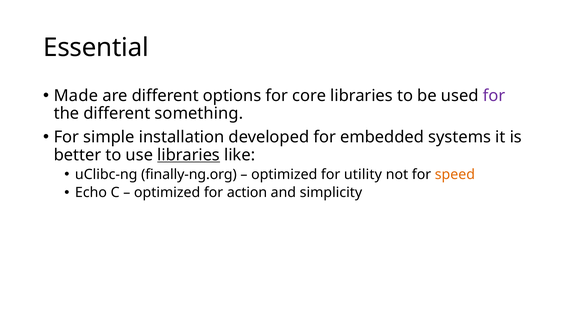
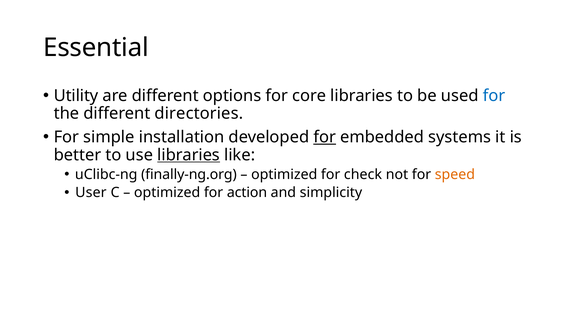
Made: Made -> Utility (76, 96)
for colour: purple -> blue (494, 96)
something: something -> directories (199, 114)
for underline: none -> present (325, 137)
utility: utility -> check (363, 175)
Echo: Echo -> User (91, 193)
